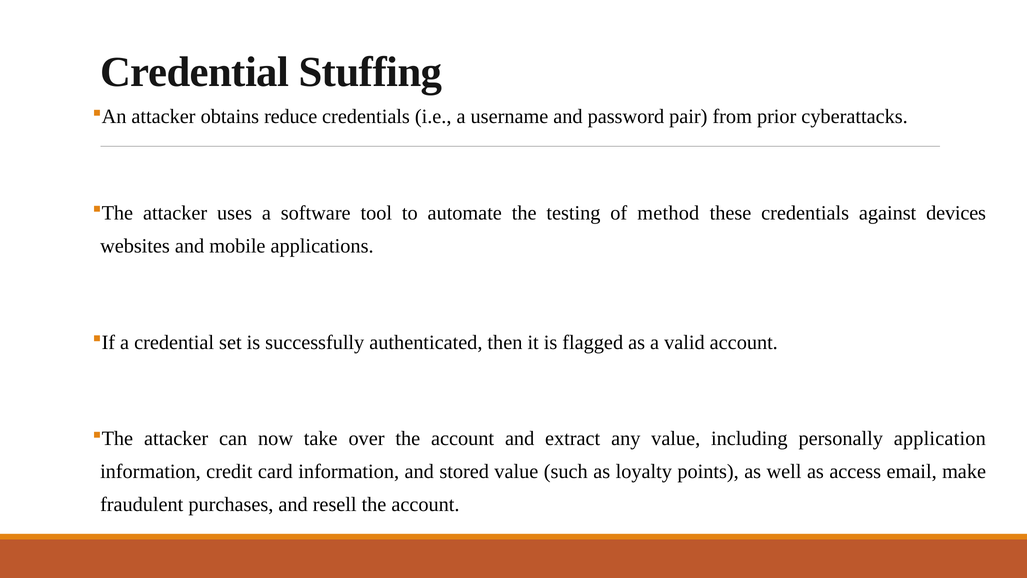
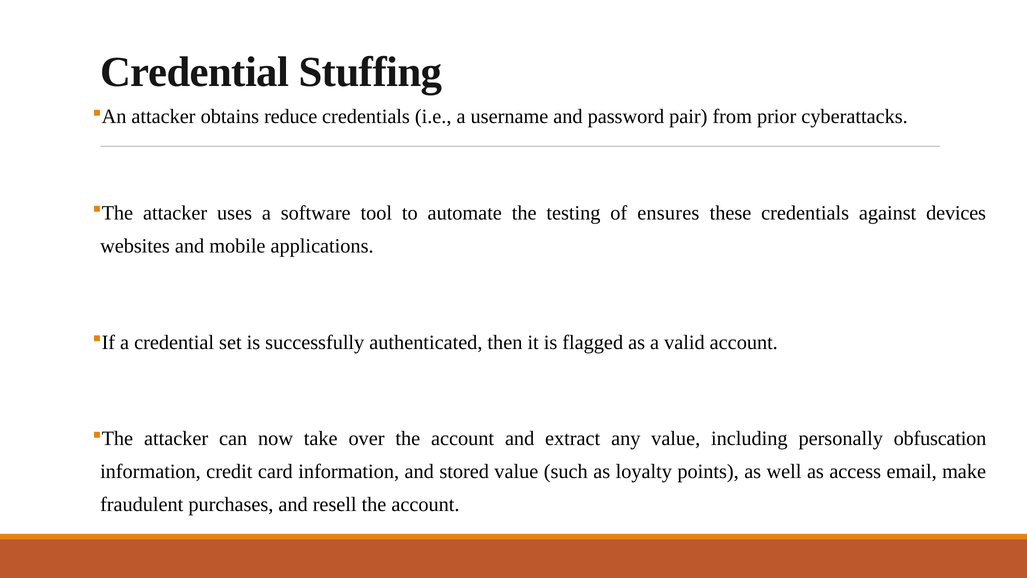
method: method -> ensures (668, 213)
application: application -> obfuscation (940, 439)
